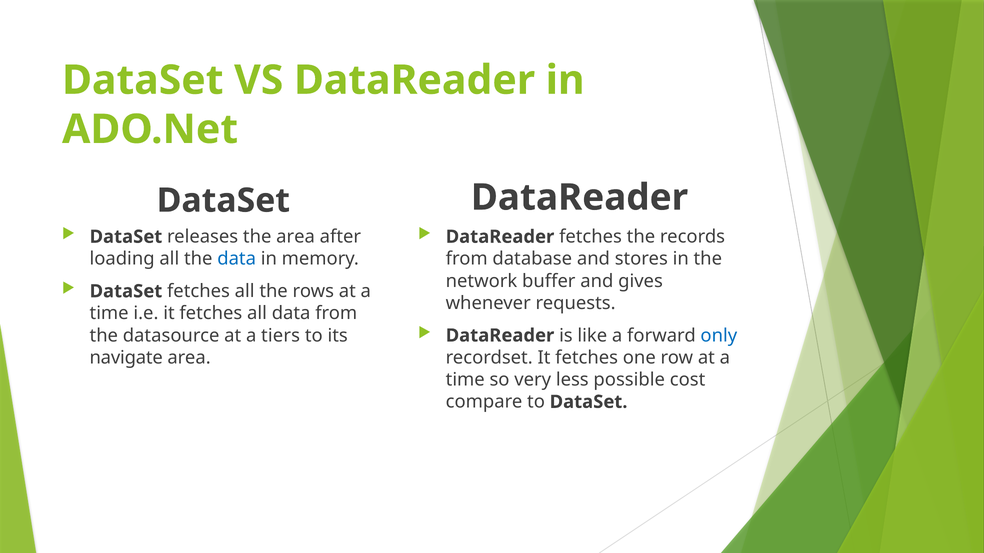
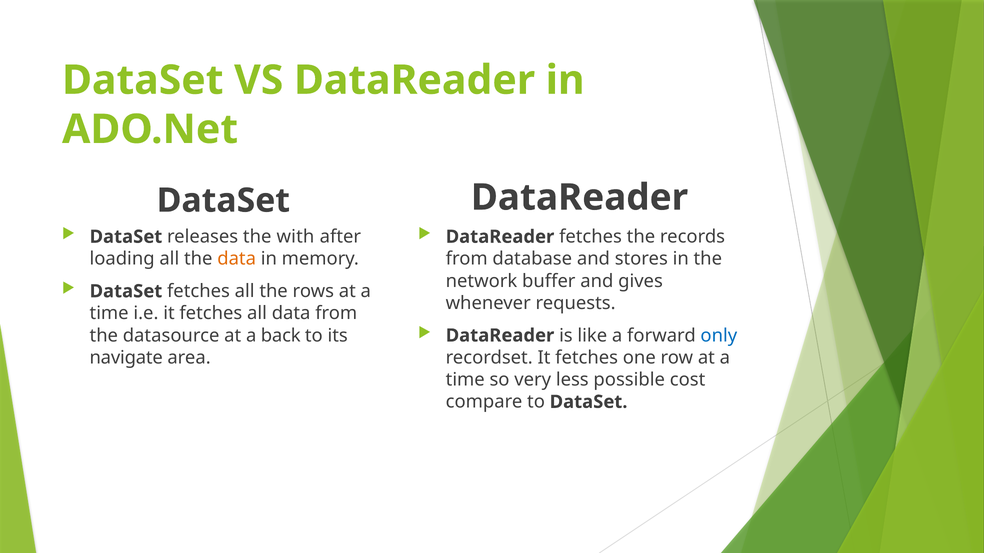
the area: area -> with (295, 237)
data colour: blue -> orange (237, 259)
tiers: tiers -> back (281, 336)
